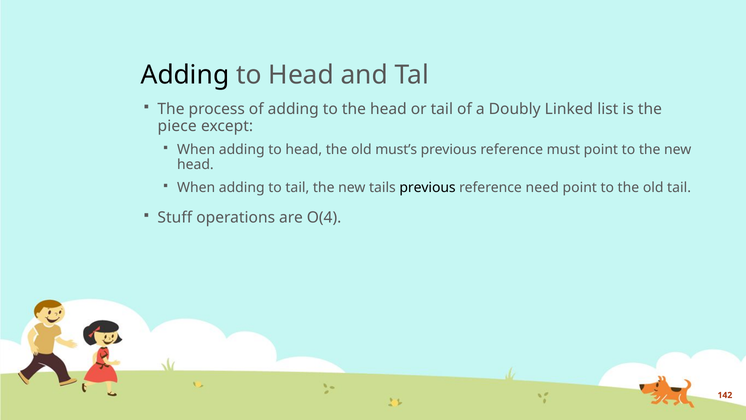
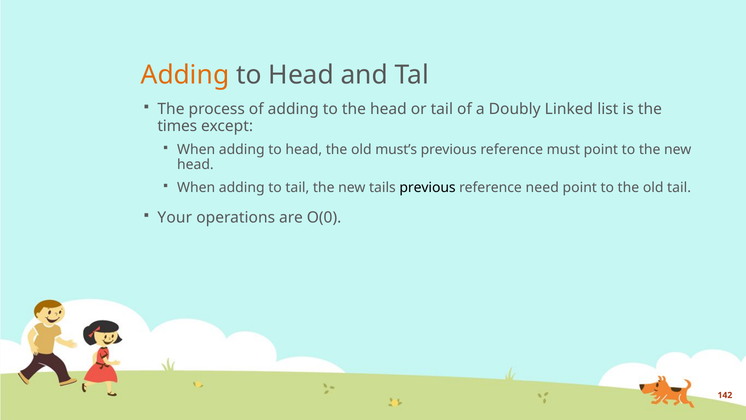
Adding colour: black -> orange (185, 75)
piece: piece -> times (177, 126)
Stuff: Stuff -> Your (175, 217)
O(4: O(4 -> O(0 (324, 217)
